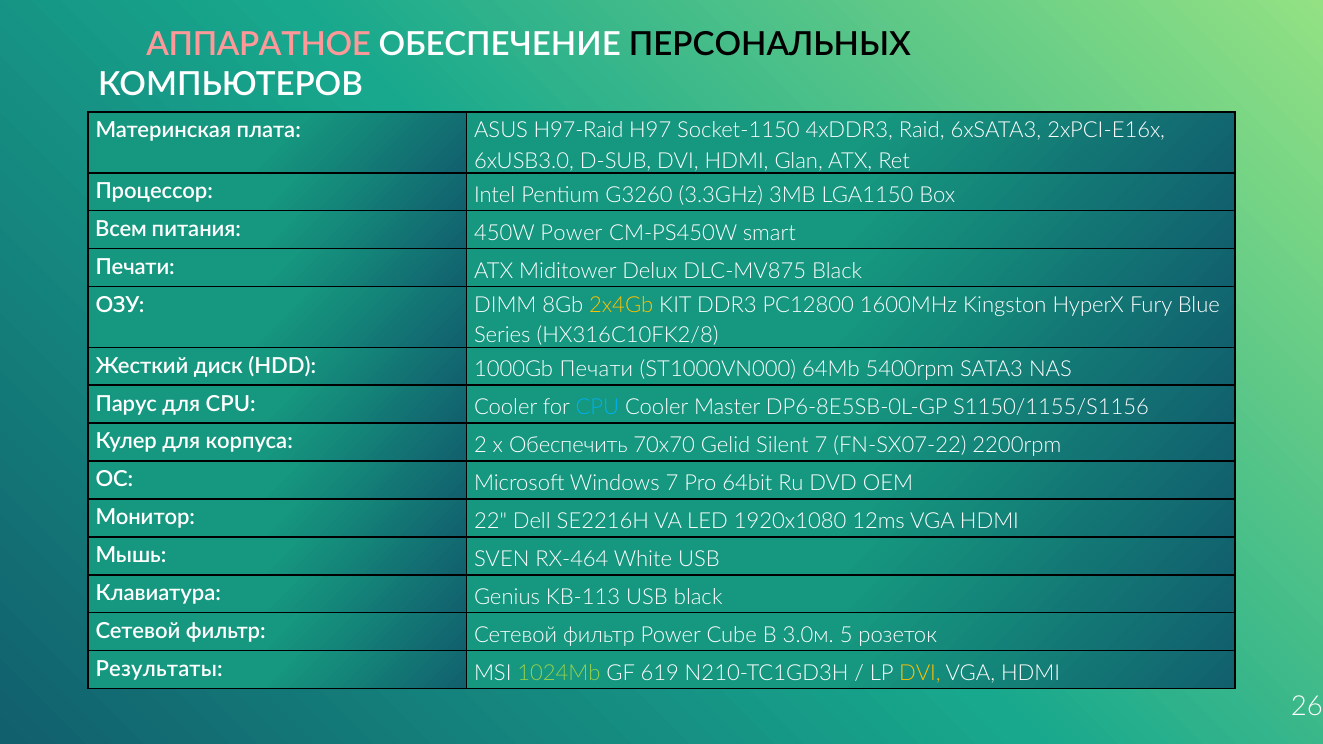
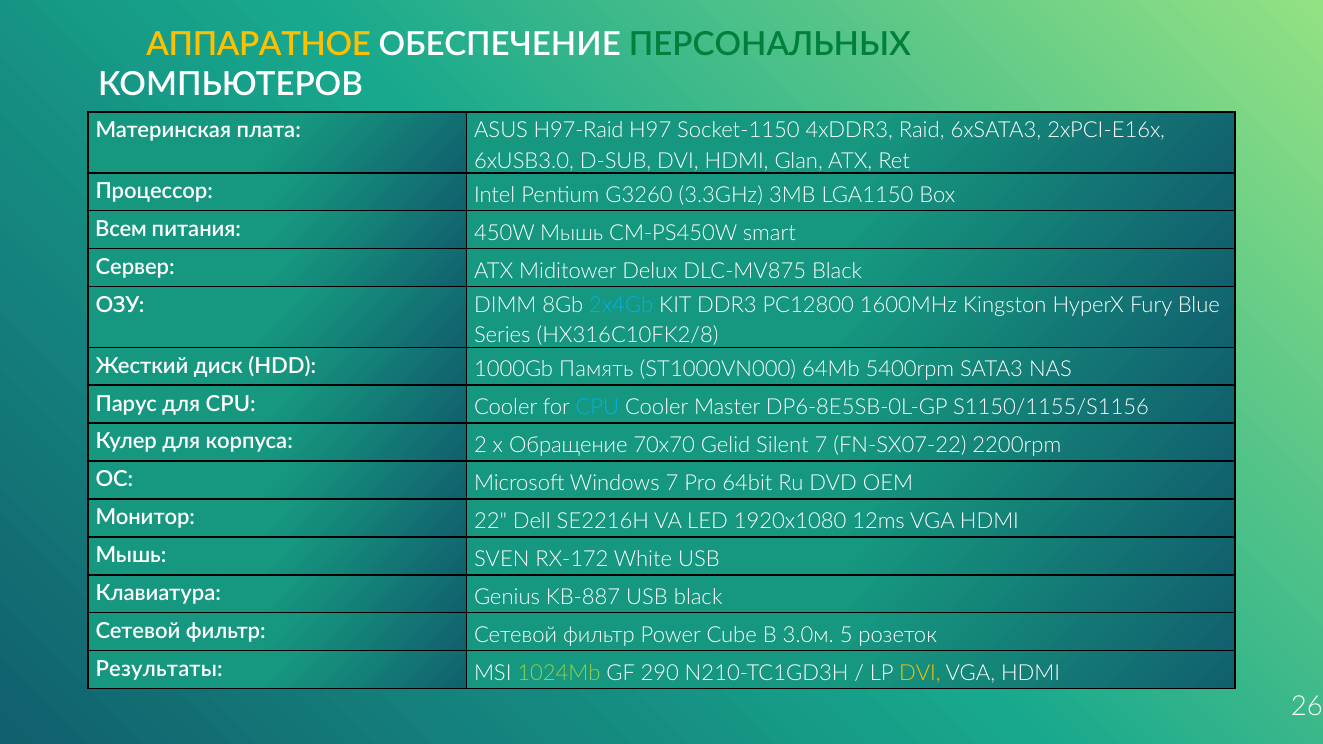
АППАРАТНОЕ colour: pink -> yellow (259, 44)
ПЕРСОНАЛЬНЫХ colour: black -> green (770, 44)
Power: Power -> Мышь (572, 233)
Печати: Печати -> Сервер (135, 267)
2x4Gb colour: yellow -> light blue (621, 305)
Печати: Печати -> Память (596, 370)
Обеспечить: Обеспечить -> Обращение (568, 446)
RX-464: RX-464 -> RX-172 (572, 559)
KB-113: KB-113 -> KB-887 (583, 597)
619: 619 -> 290 (660, 673)
